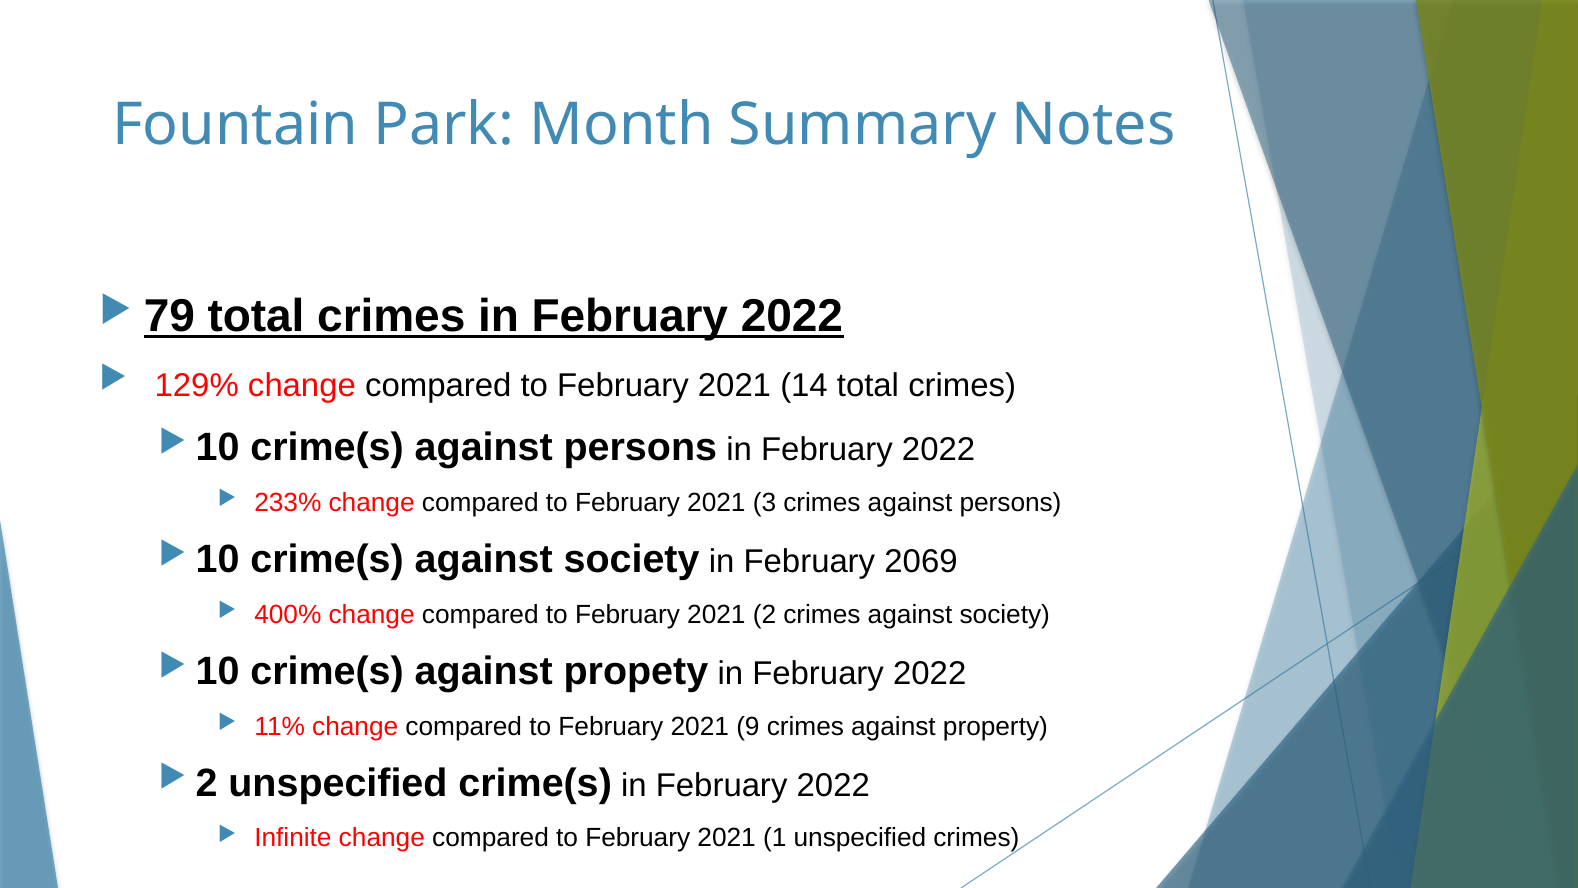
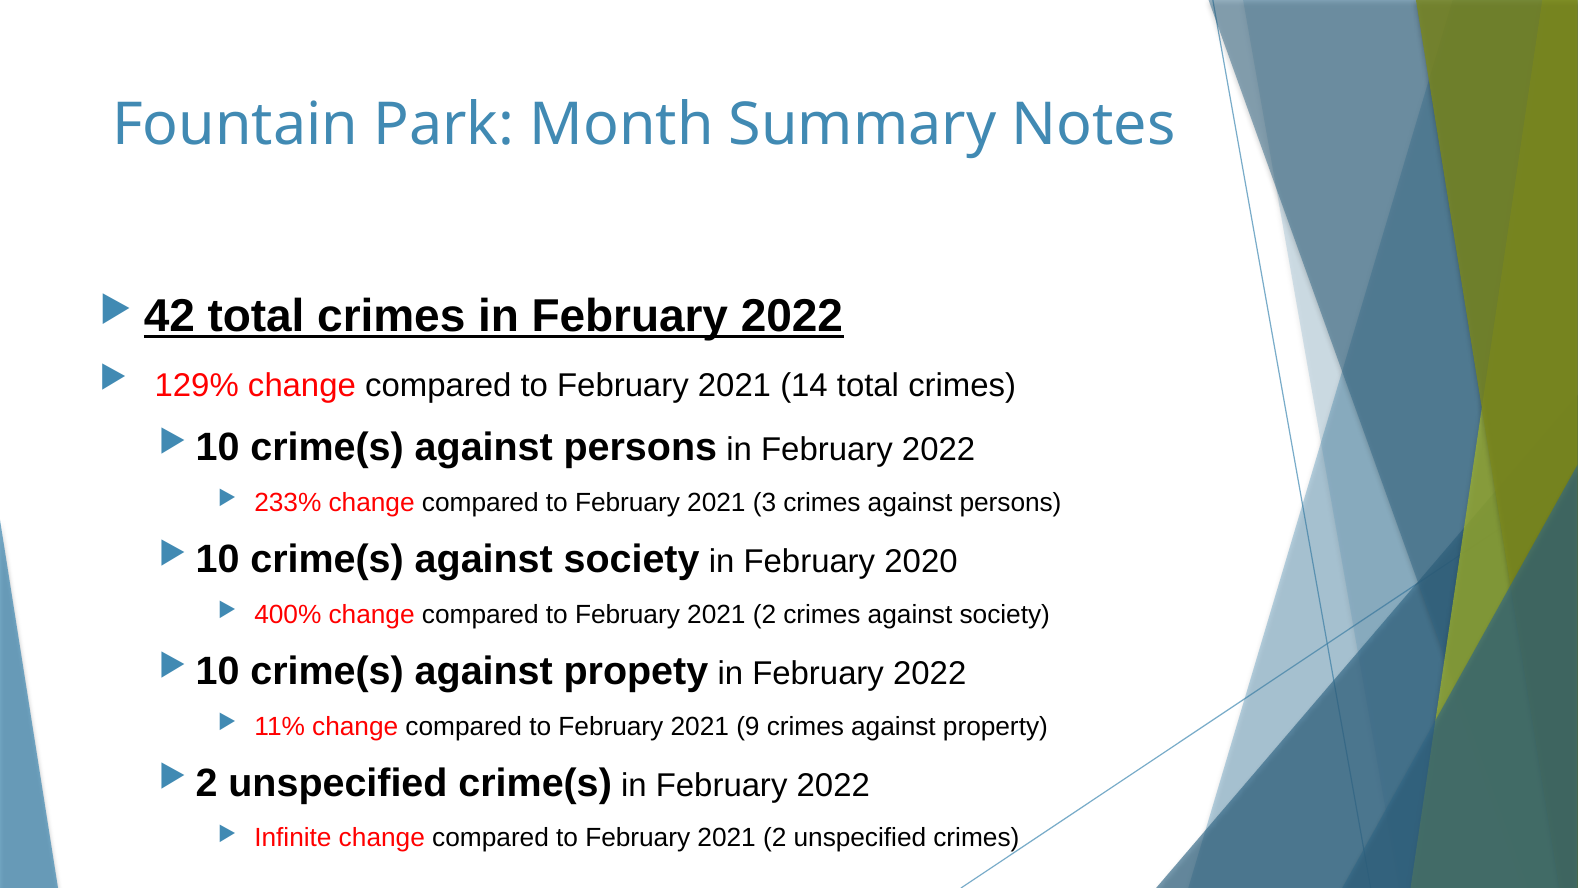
79: 79 -> 42 (169, 316)
2069: 2069 -> 2020 (921, 561)
1: 1 -> 2 (775, 838)
